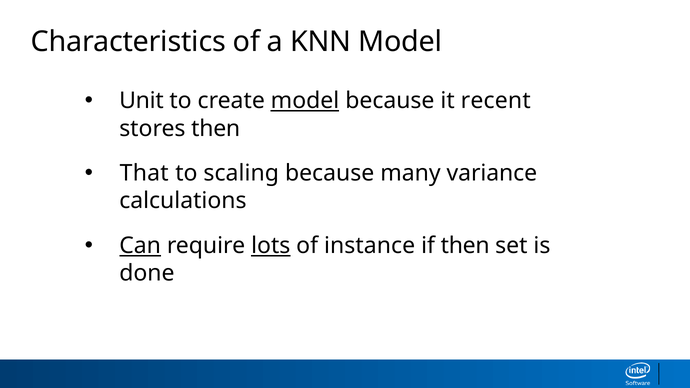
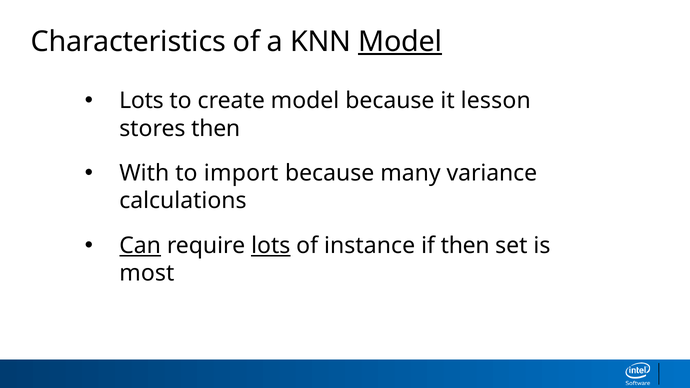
Model underline: none -> present (400, 42)
Unit: Unit -> Lots (141, 101)
model underline: present -> none (305, 101)
recent: recent -> lesson (496, 101)
That: That -> With (144, 173)
scaling: scaling -> import (241, 173)
done: done -> most (147, 273)
